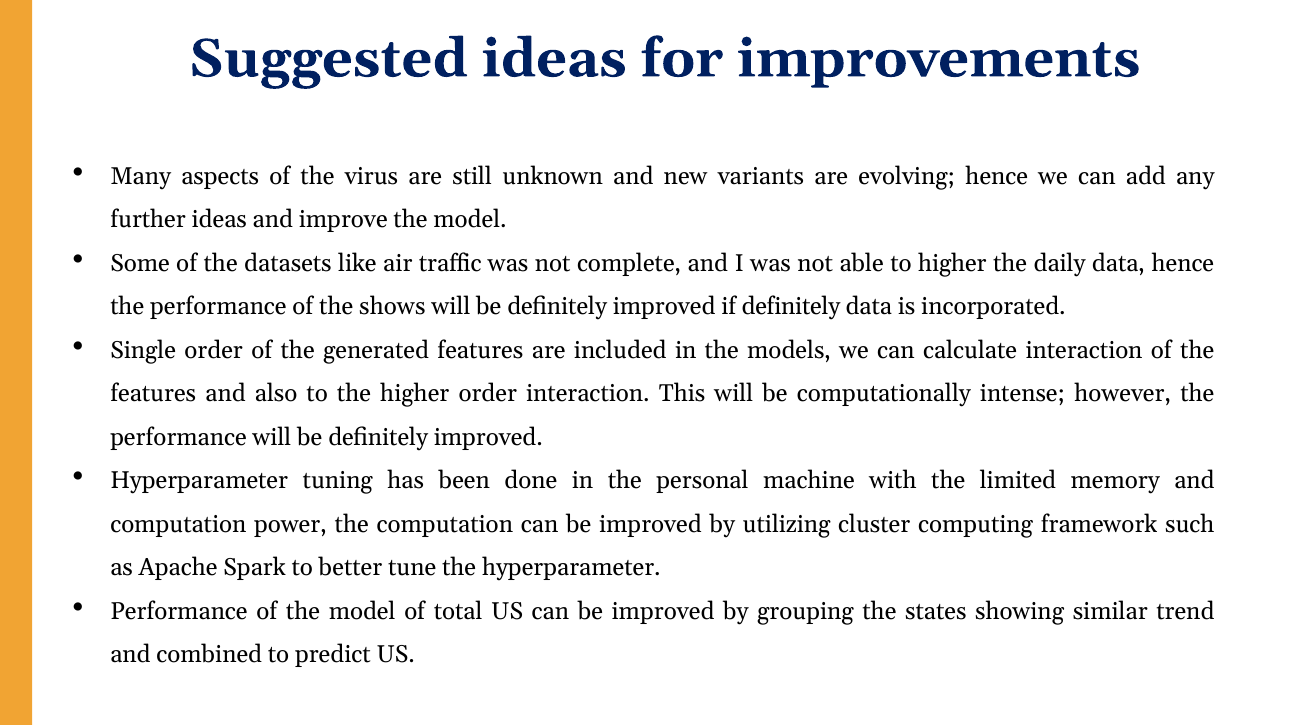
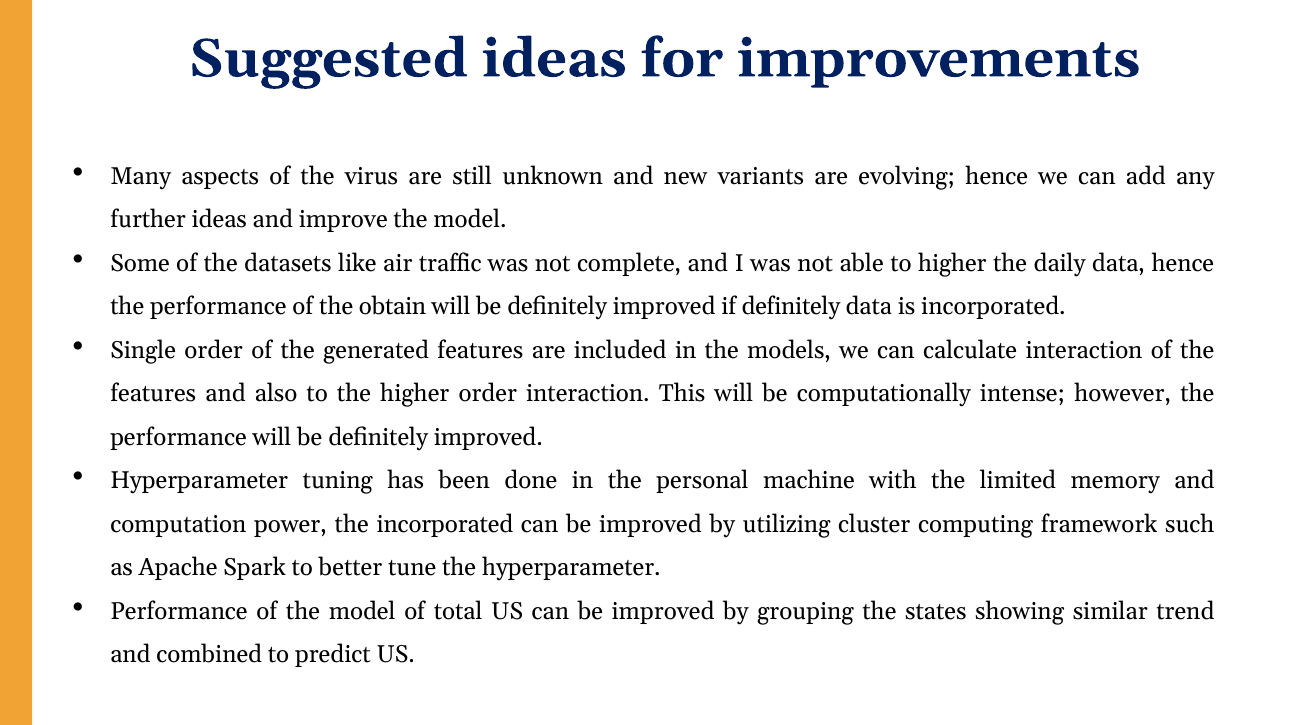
shows: shows -> obtain (393, 307)
the computation: computation -> incorporated (445, 525)
